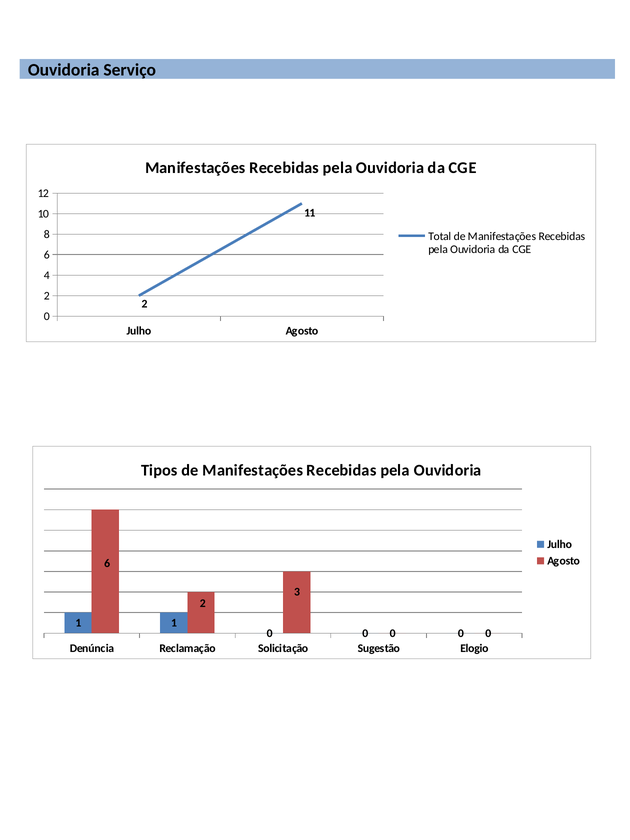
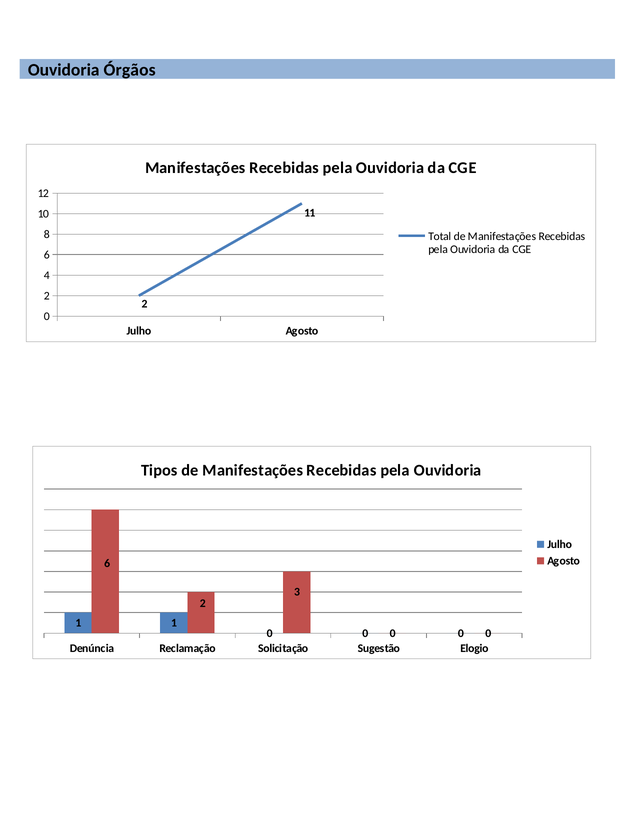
Serviço: Serviço -> Órgãos (130, 70)
